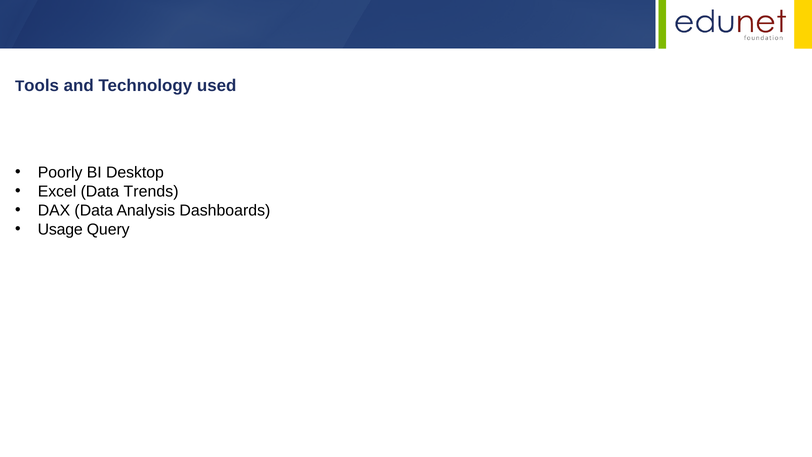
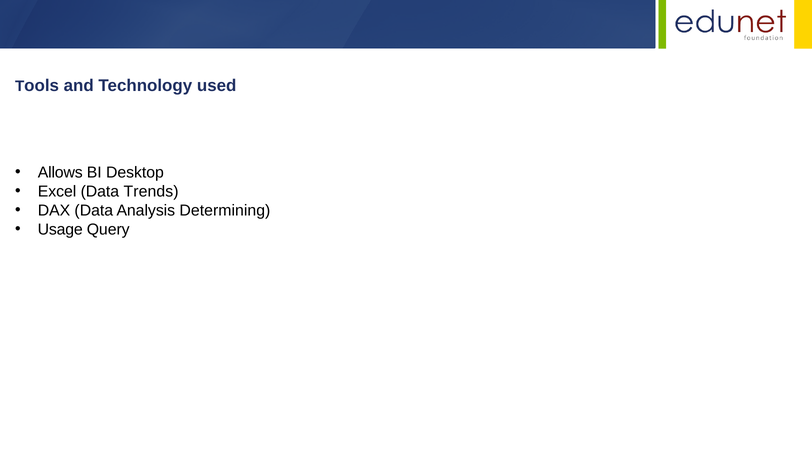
Poorly: Poorly -> Allows (60, 173)
Dashboards: Dashboards -> Determining (225, 210)
